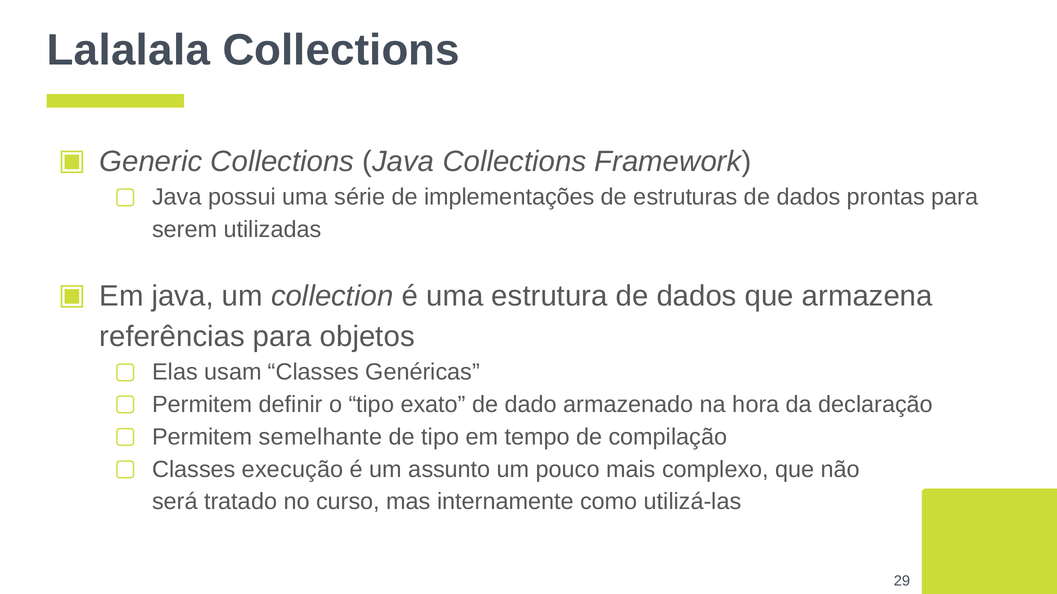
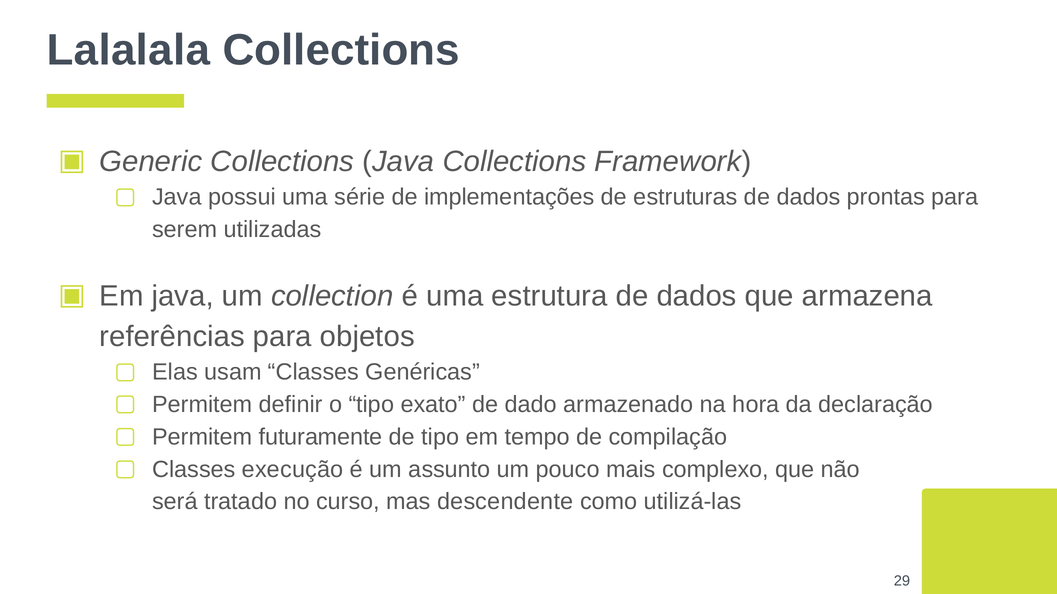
semelhante: semelhante -> futuramente (321, 437)
internamente: internamente -> descendente (505, 502)
